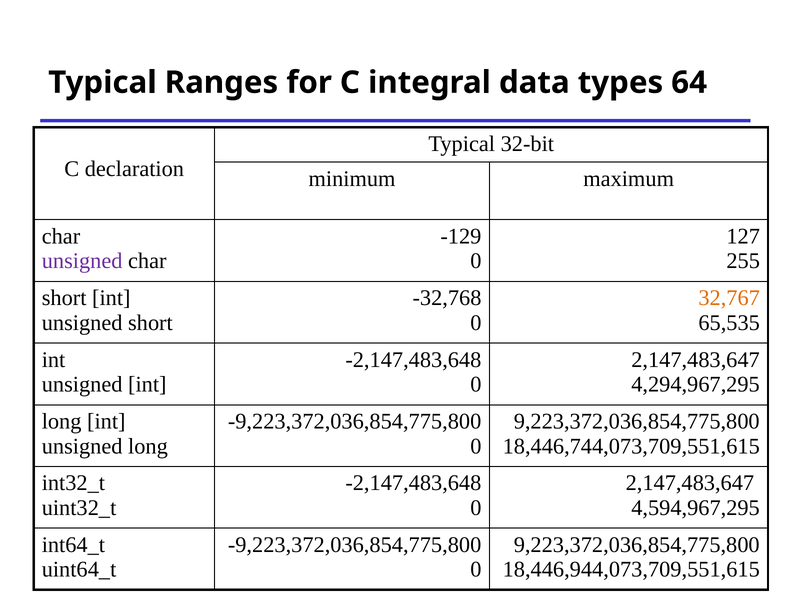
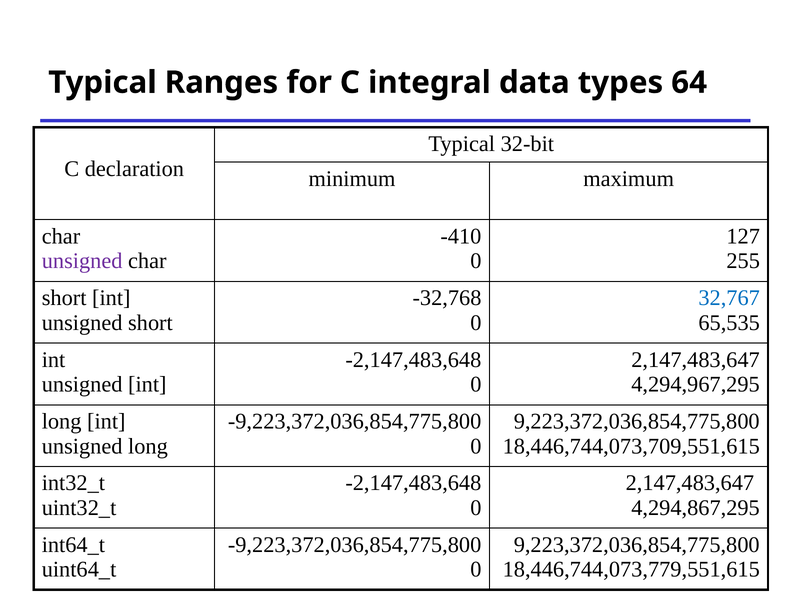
-129: -129 -> -410 (461, 236)
32,767 colour: orange -> blue (729, 298)
4,594,967,295: 4,594,967,295 -> 4,294,867,295 (696, 508)
18,446,944,073,709,551,615: 18,446,944,073,709,551,615 -> 18,446,744,073,779,551,615 (631, 569)
